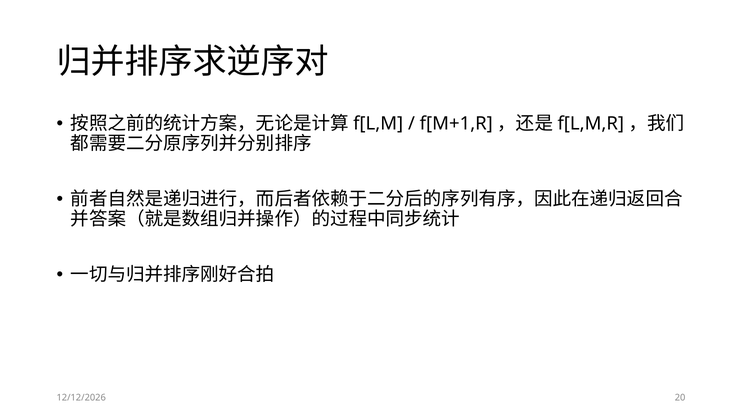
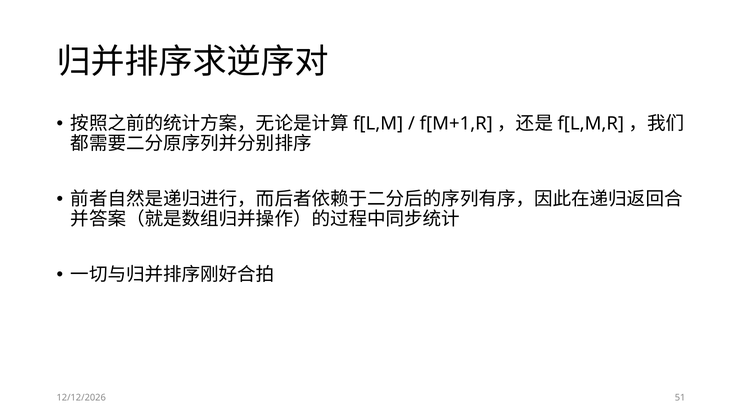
20: 20 -> 51 (680, 398)
